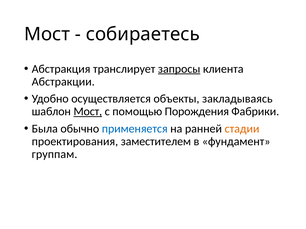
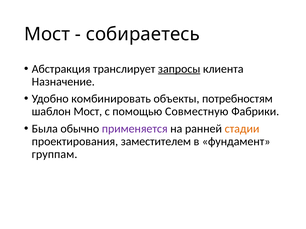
Абстракции: Абстракции -> Назначение (63, 82)
осуществляется: осуществляется -> комбинировать (111, 99)
закладываясь: закладываясь -> потребностям (237, 99)
Мост underline: present -> none (88, 112)
Порождения: Порождения -> Совместную (197, 112)
применяется colour: blue -> purple (135, 129)
